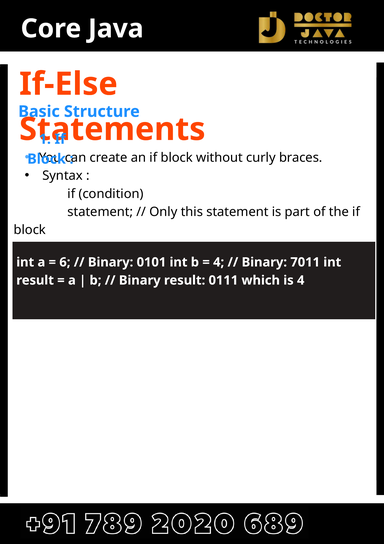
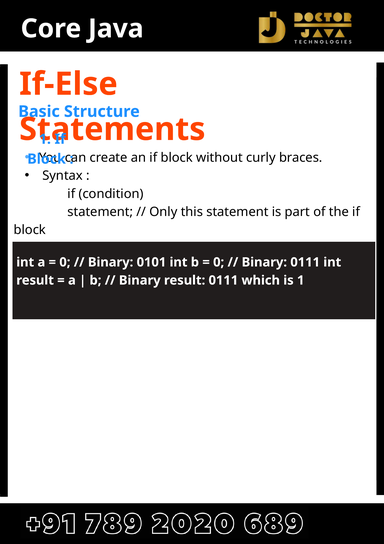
6: 6 -> 0 (65, 262)
4: 4 -> 0 (219, 262)
Binary 7011: 7011 -> 0111 (305, 262)
is 4: 4 -> 1 (301, 280)
